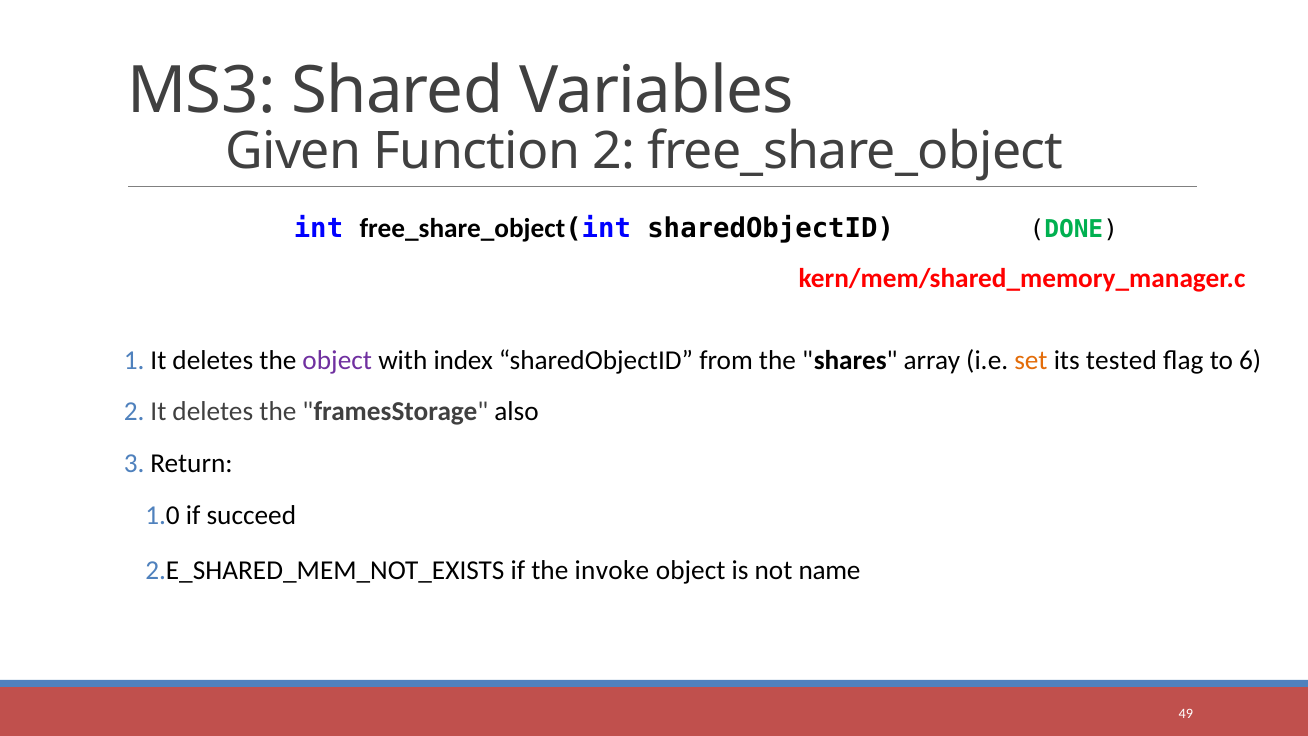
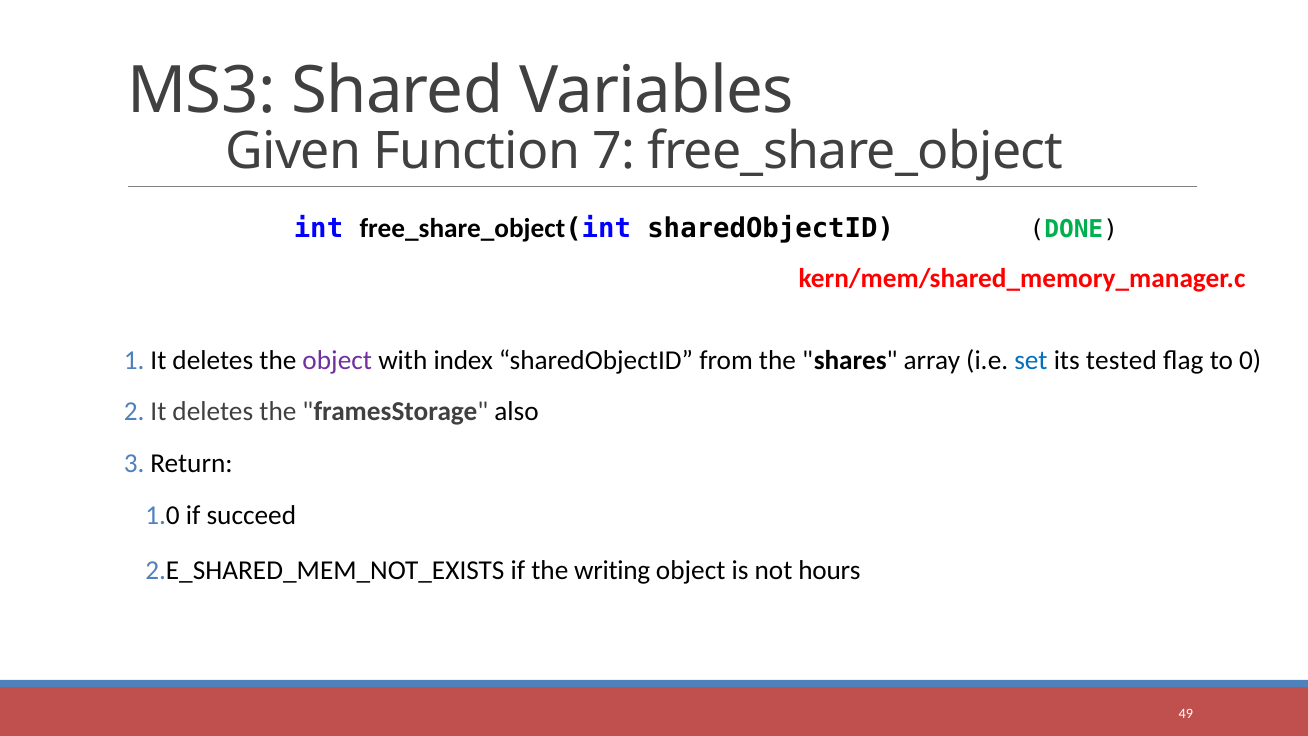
Function 2: 2 -> 7 (614, 151)
set colour: orange -> blue (1031, 360)
6: 6 -> 0 (1250, 360)
invoke: invoke -> writing (612, 570)
name: name -> hours (829, 570)
